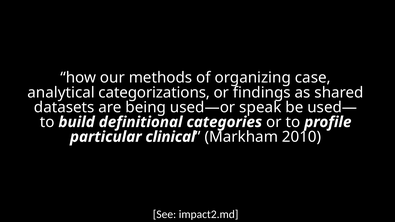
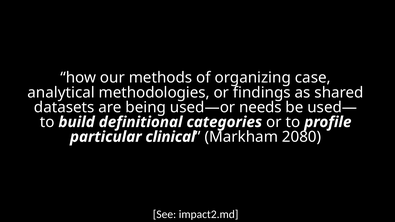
categorizations: categorizations -> methodologies (154, 93)
speak: speak -> needs (260, 107)
2010: 2010 -> 2080 (302, 137)
